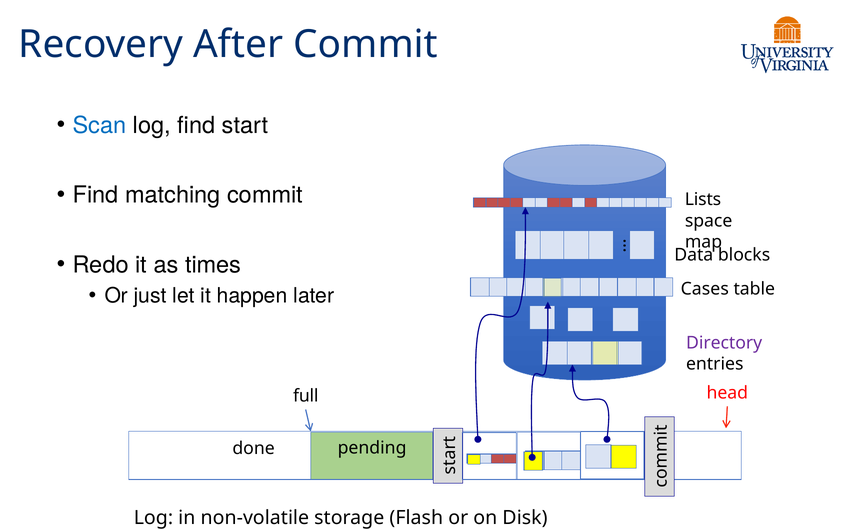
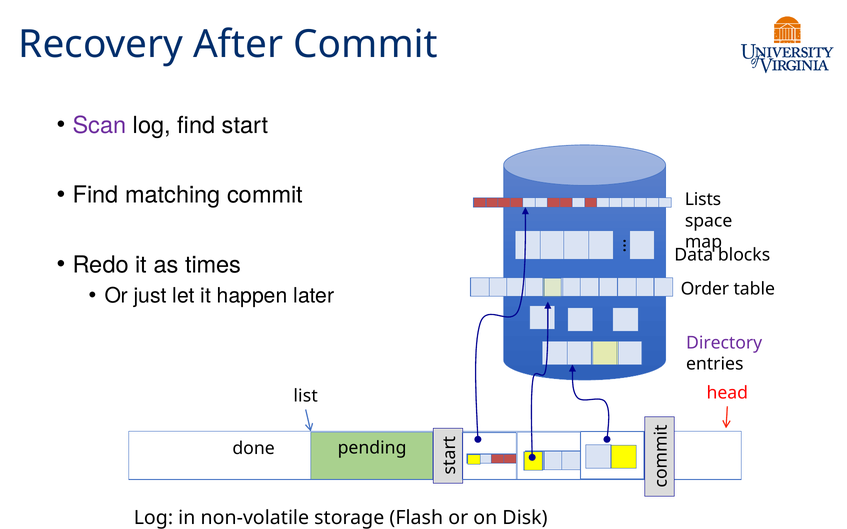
Scan colour: blue -> purple (100, 125)
Cases: Cases -> Order (705, 289)
full: full -> list (306, 396)
